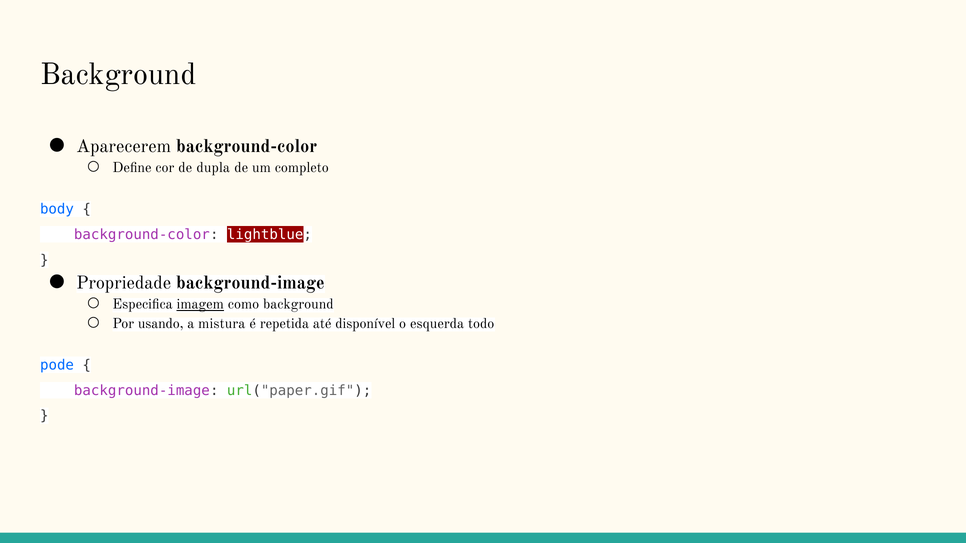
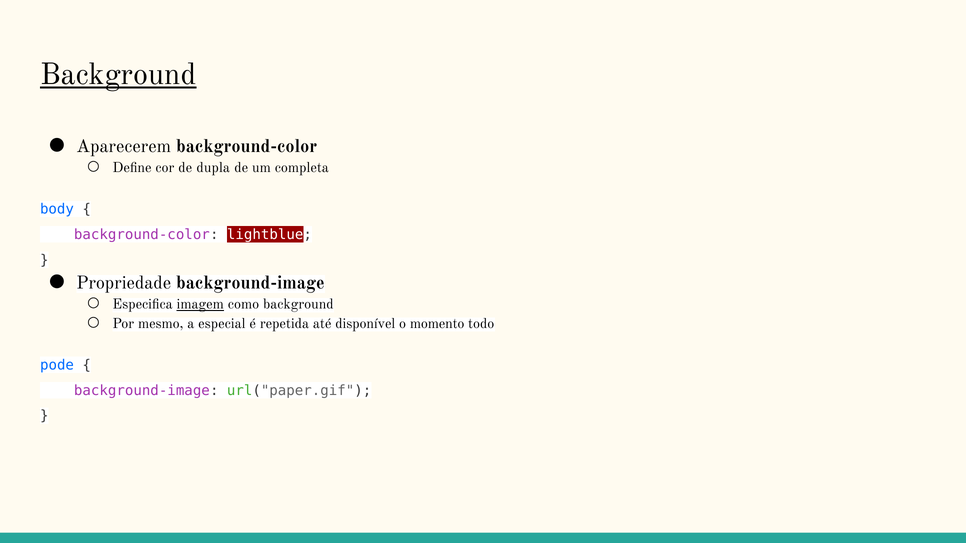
Background underline: none -> present (118, 74)
completo: completo -> completa (302, 168)
usando: usando -> mesmo (161, 324)
mistura: mistura -> especial (222, 324)
esquerda: esquerda -> momento (437, 324)
